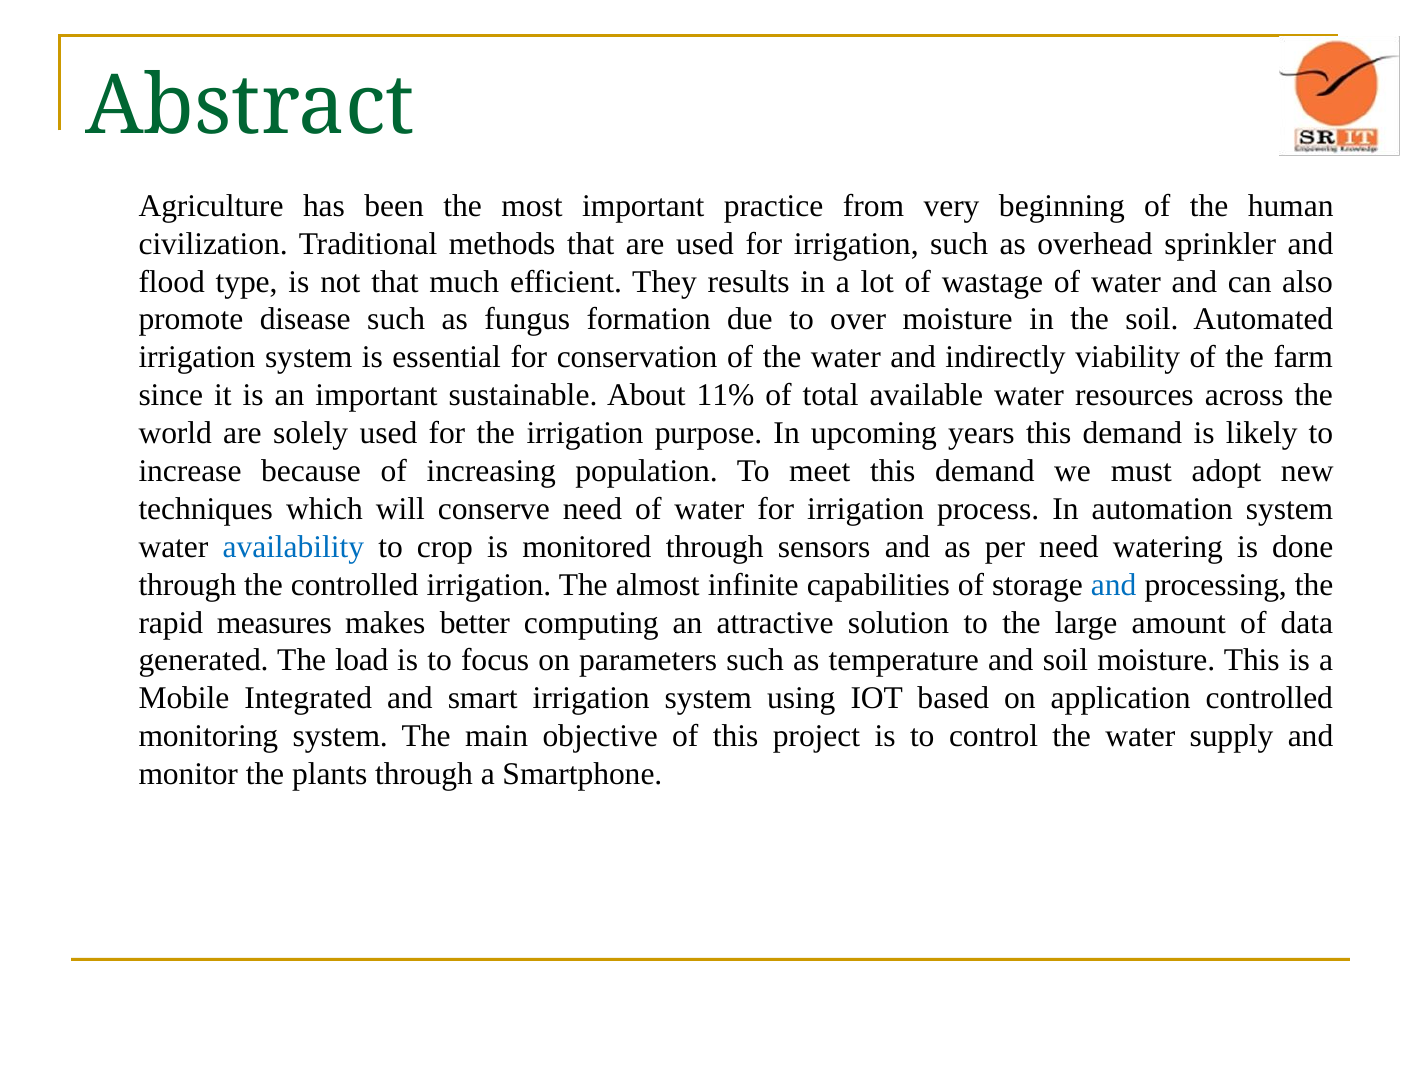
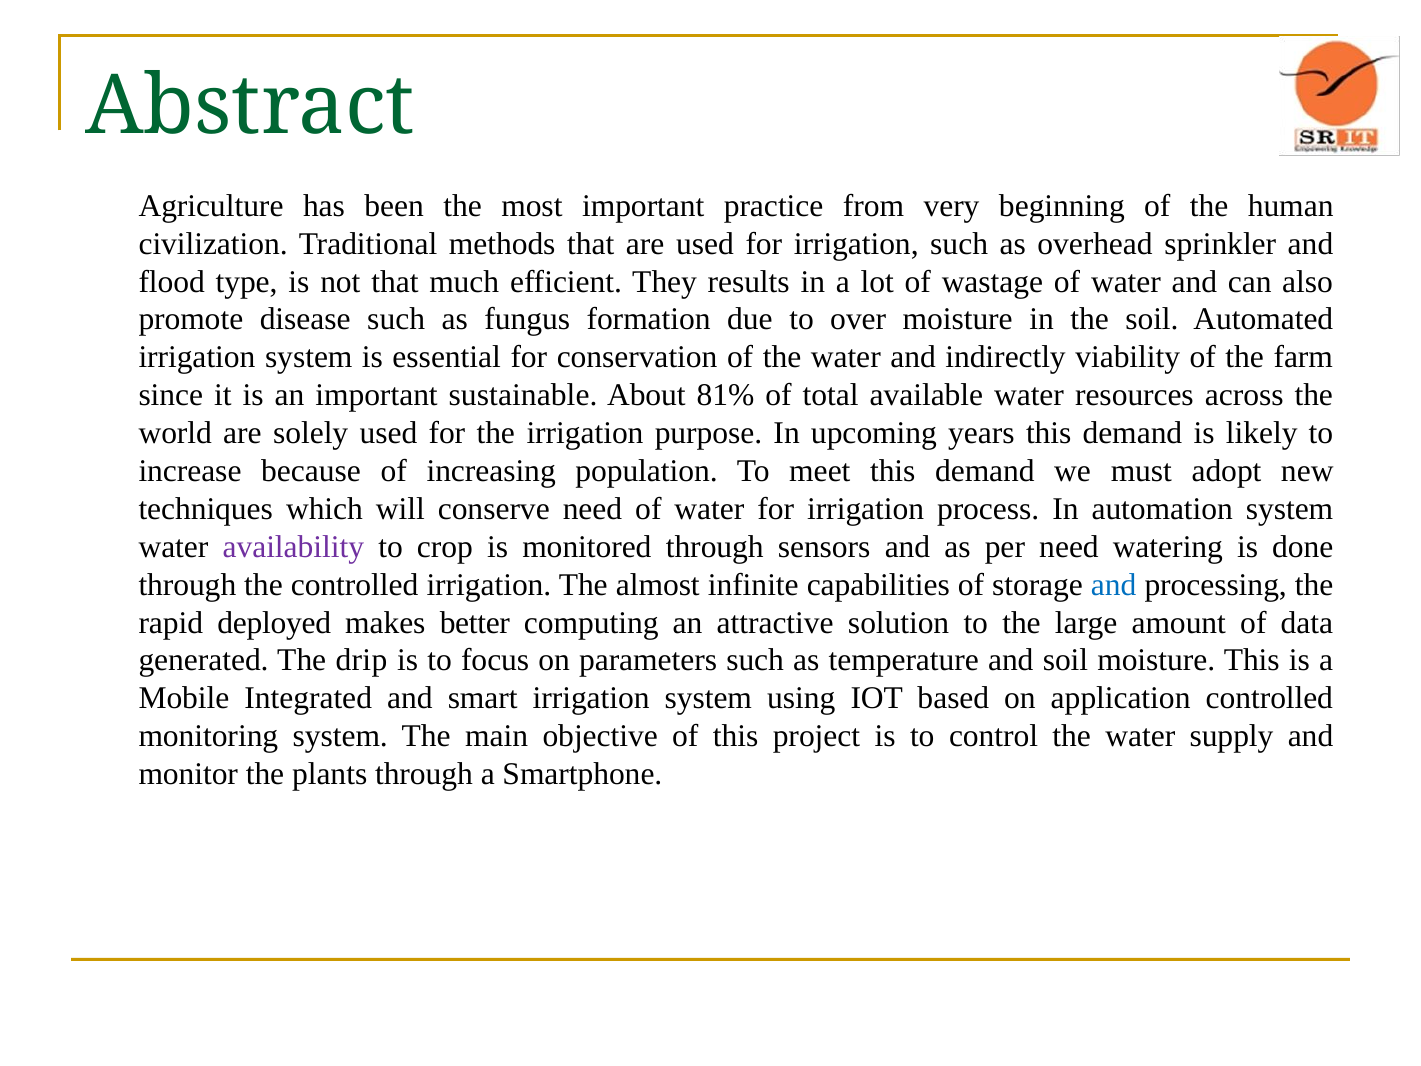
11%: 11% -> 81% (725, 395)
availability colour: blue -> purple (293, 547)
measures: measures -> deployed (274, 622)
load: load -> drip (361, 660)
